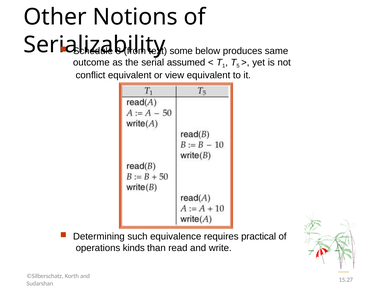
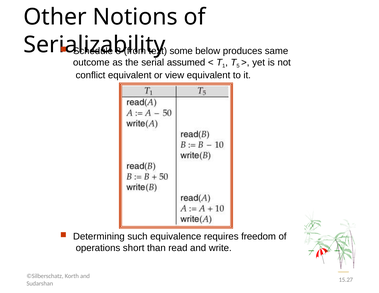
practical: practical -> freedom (259, 236)
kinds: kinds -> short (134, 248)
